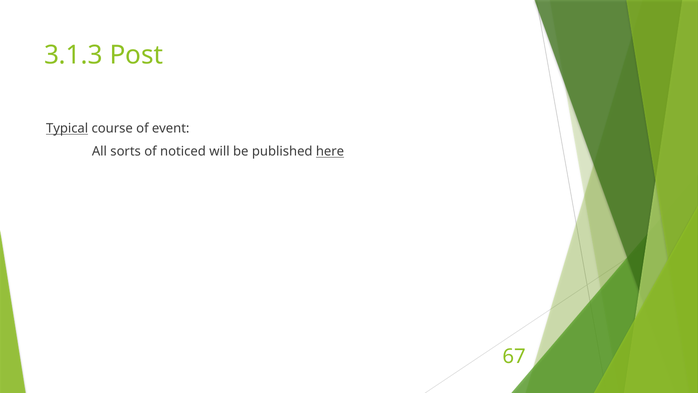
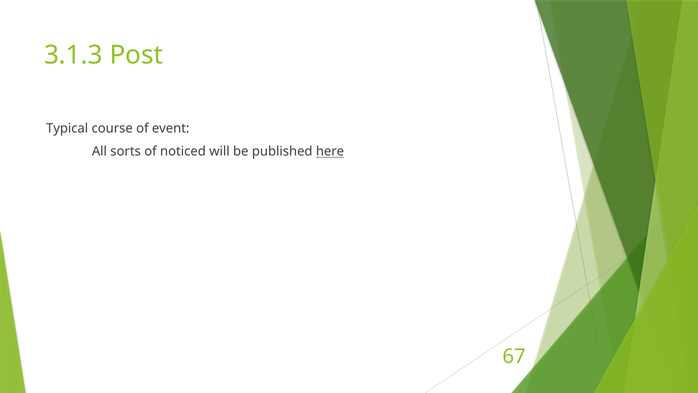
Typical underline: present -> none (67, 128)
